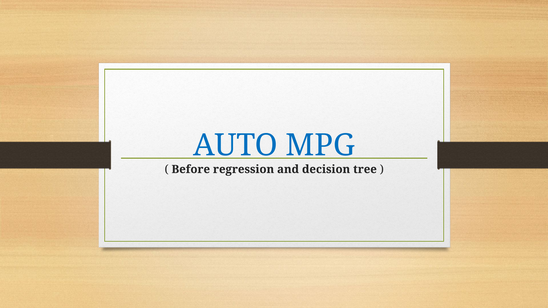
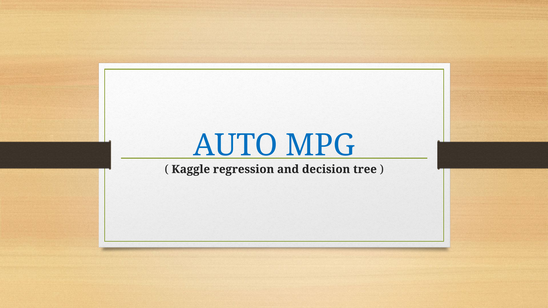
Before: Before -> Kaggle (191, 169)
